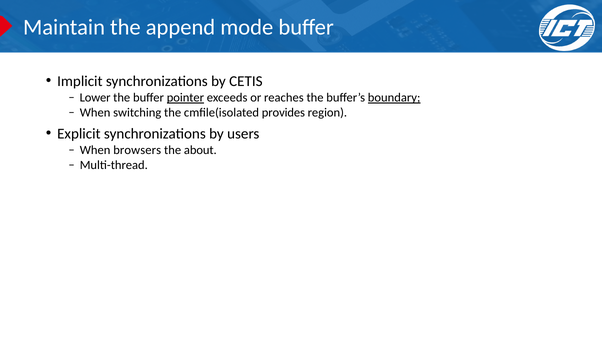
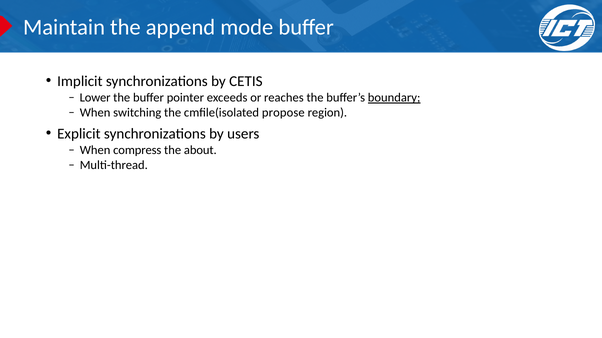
pointer underline: present -> none (185, 98)
provides: provides -> propose (283, 113)
browsers: browsers -> compress (137, 150)
